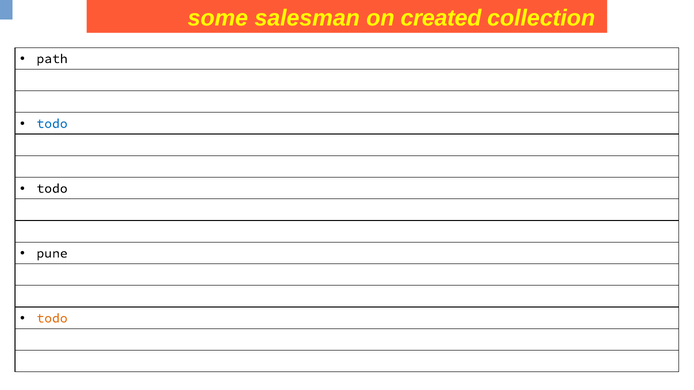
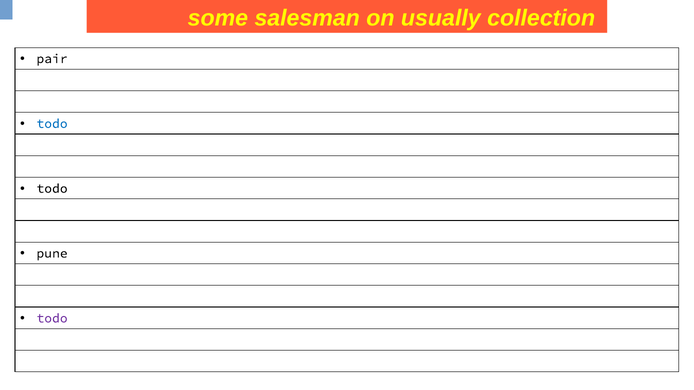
created: created -> usually (441, 18)
path: path -> pair (52, 59)
todo colour: orange -> purple (52, 318)
